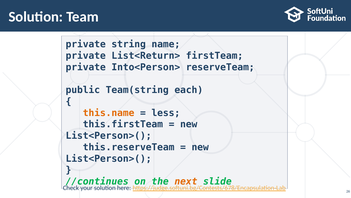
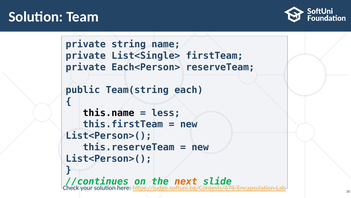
List<Return>: List<Return> -> List<Single> (146, 56)
Into<Person>: Into<Person> -> Each<Person> (146, 67)
this.name colour: orange -> black (109, 113)
